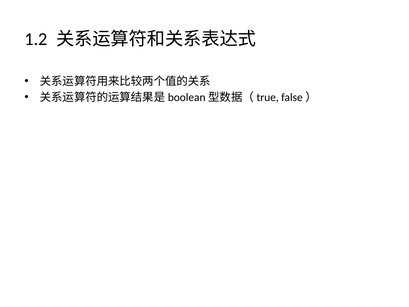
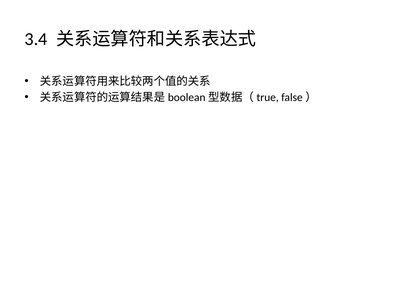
1.2: 1.2 -> 3.4 (36, 39)
